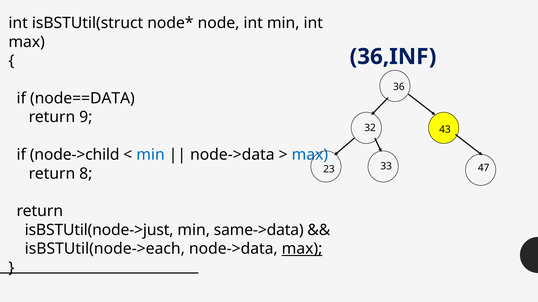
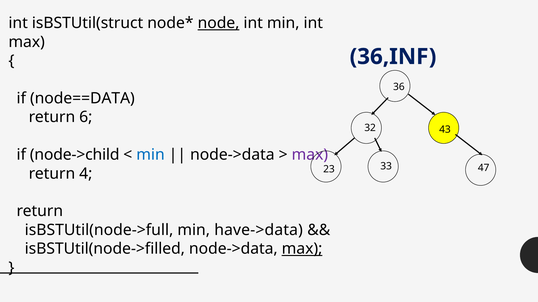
node underline: none -> present (219, 23)
9: 9 -> 6 (86, 117)
max colour: blue -> purple (310, 155)
8: 8 -> 4 (86, 174)
isBSTUtil(node->just: isBSTUtil(node->just -> isBSTUtil(node->full (99, 230)
same->data: same->data -> have->data (259, 230)
isBSTUtil(node->each: isBSTUtil(node->each -> isBSTUtil(node->filled (105, 249)
